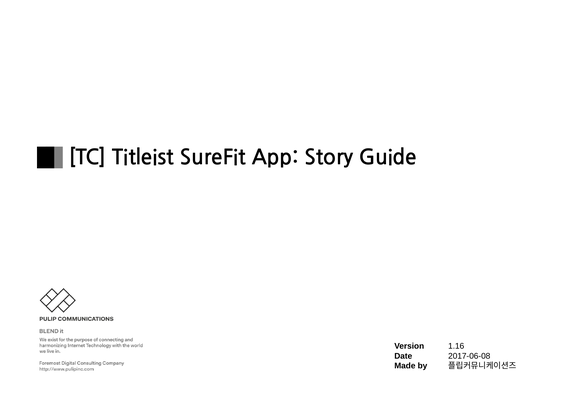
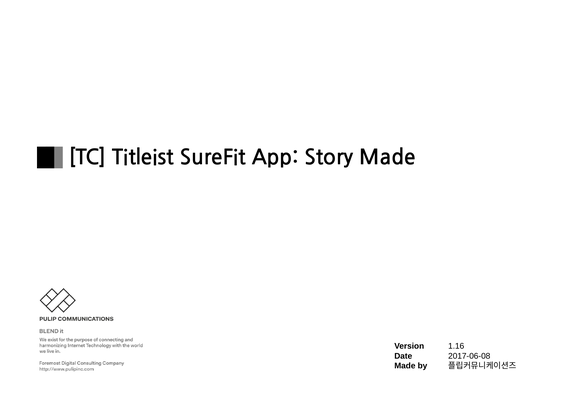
Story Guide: Guide -> Made (387, 158)
